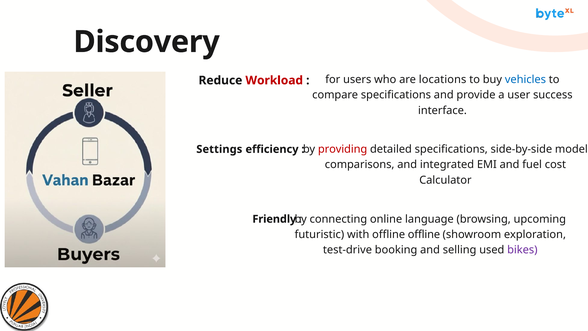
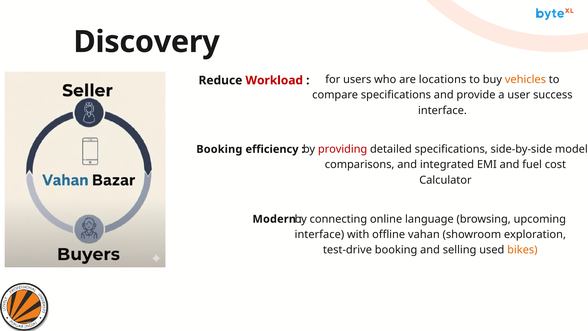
vehicles colour: blue -> orange (525, 79)
Settings: Settings -> Booking (219, 149)
Friendly: Friendly -> Modern (274, 219)
futuristic: futuristic -> interface (319, 234)
offline offline: offline -> vahan (424, 234)
bikes colour: purple -> orange (522, 250)
